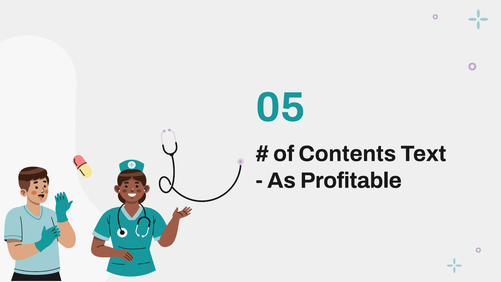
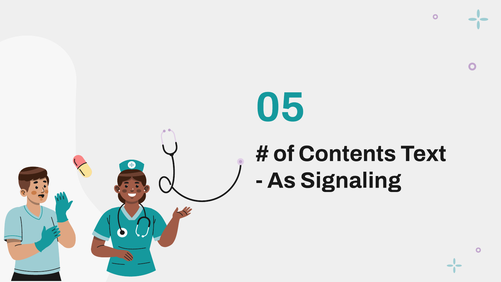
Profitable: Profitable -> Signaling (351, 180)
